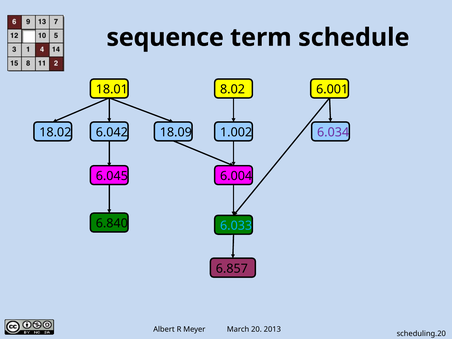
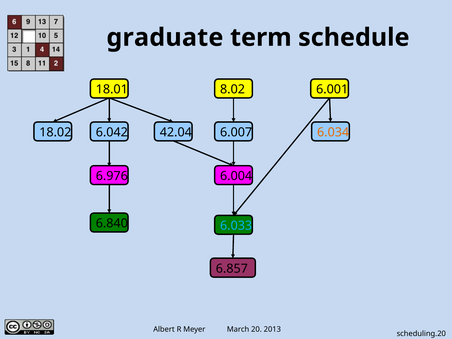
sequence: sequence -> graduate (165, 38)
18.09: 18.09 -> 42.04 (176, 132)
1.002: 1.002 -> 6.007 (236, 132)
6.034 colour: purple -> orange (333, 132)
6.045: 6.045 -> 6.976 (112, 176)
